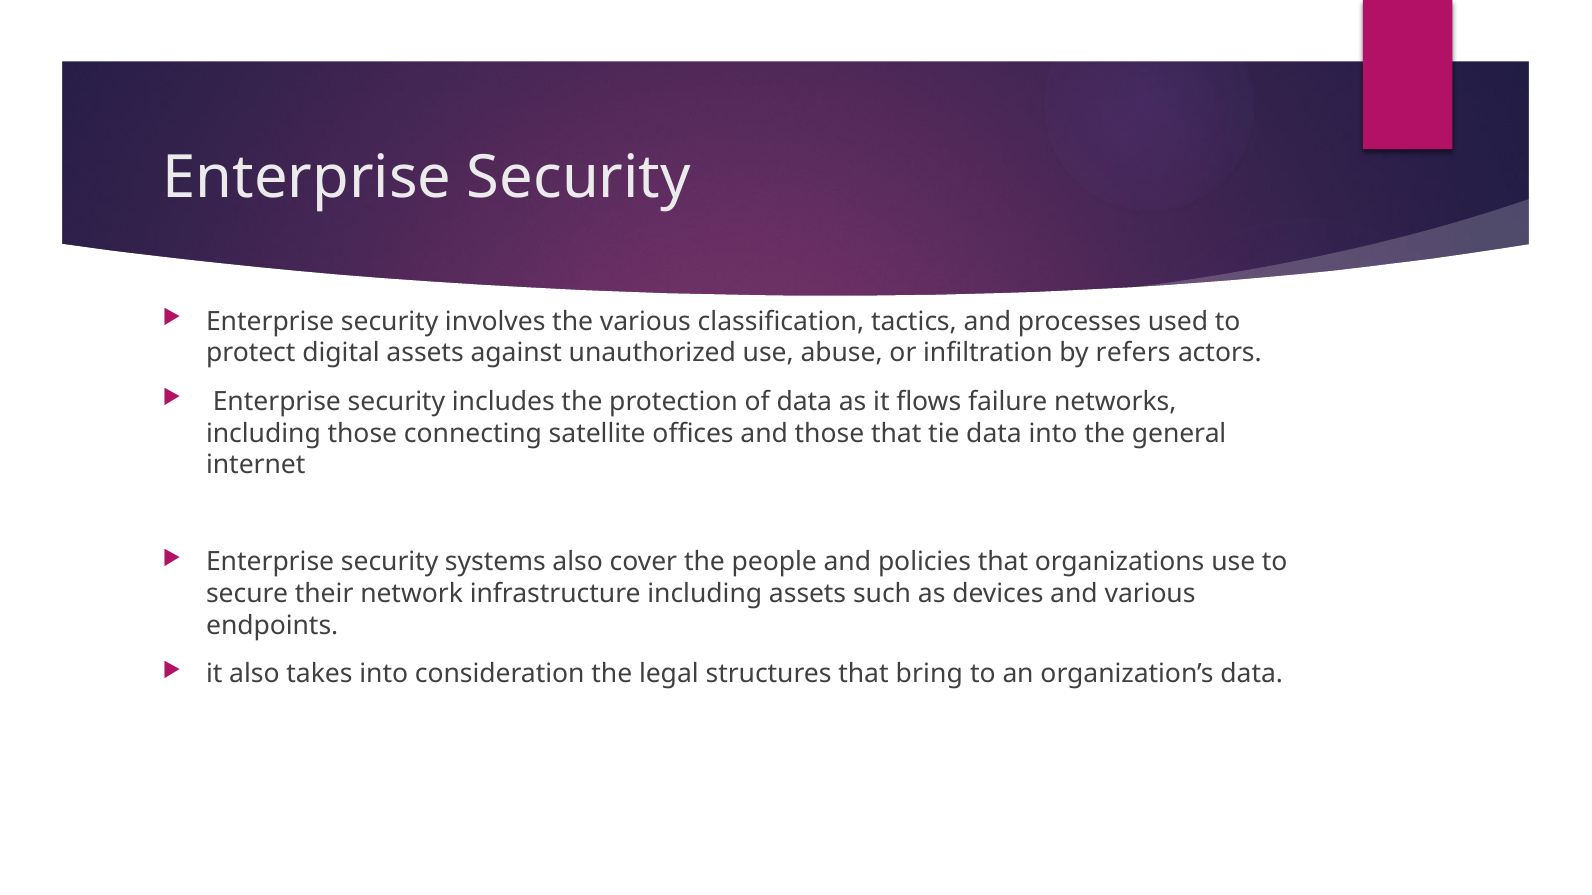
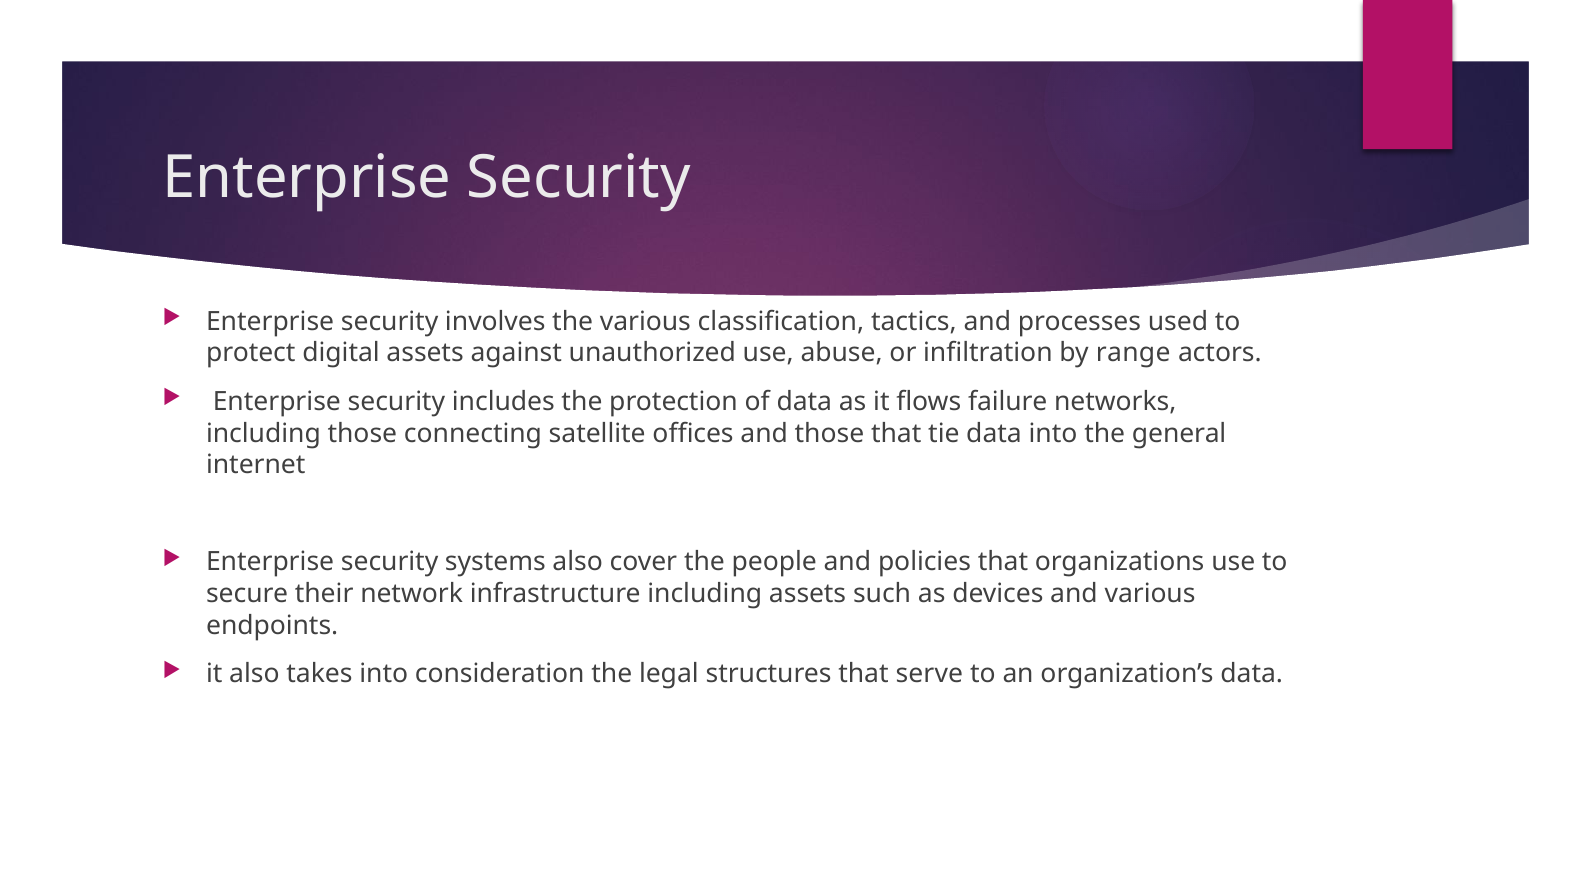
refers: refers -> range (1133, 353)
bring: bring -> serve (929, 674)
